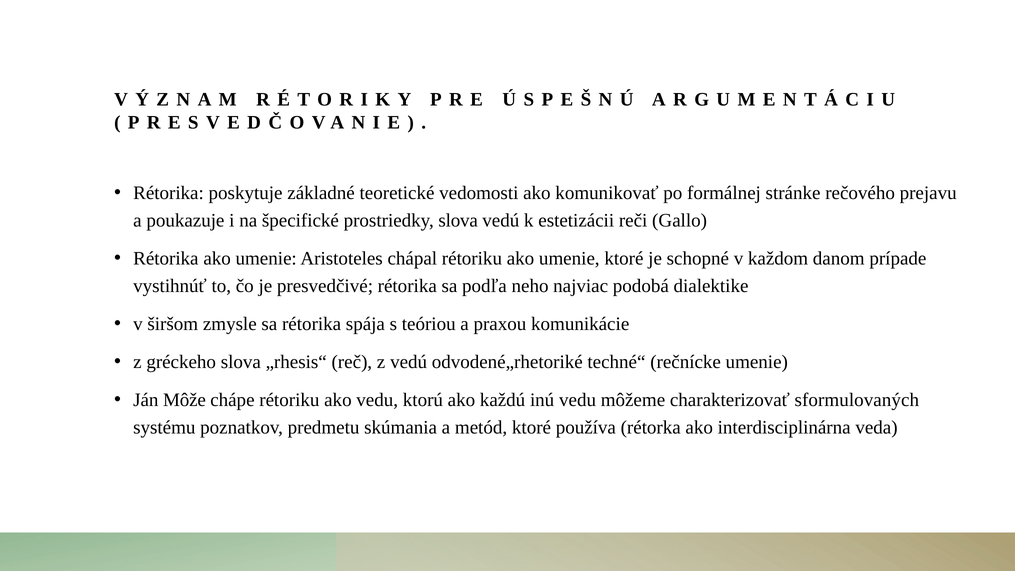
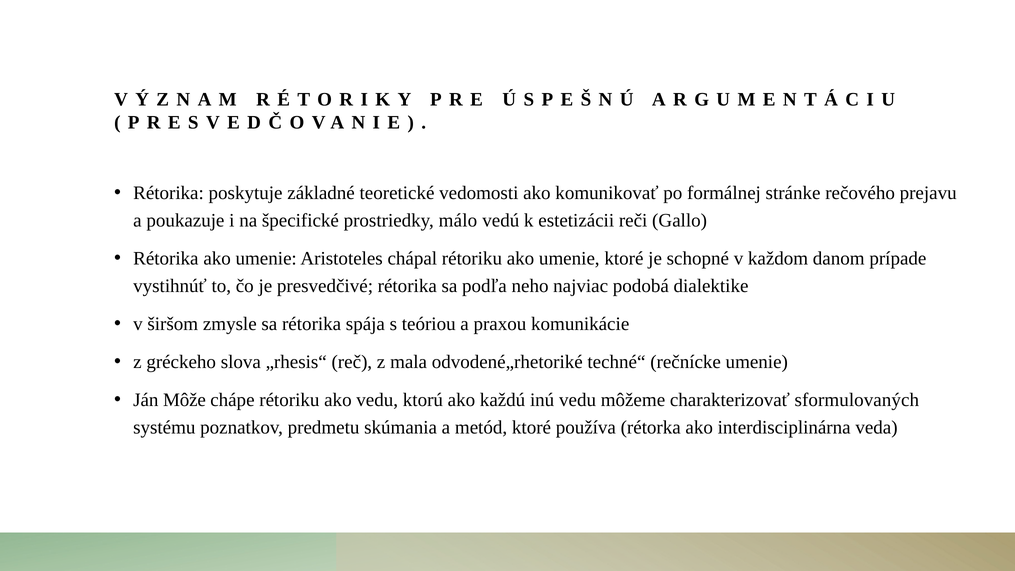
prostriedky slova: slova -> málo (458, 221)
z vedú: vedú -> mala (409, 362)
